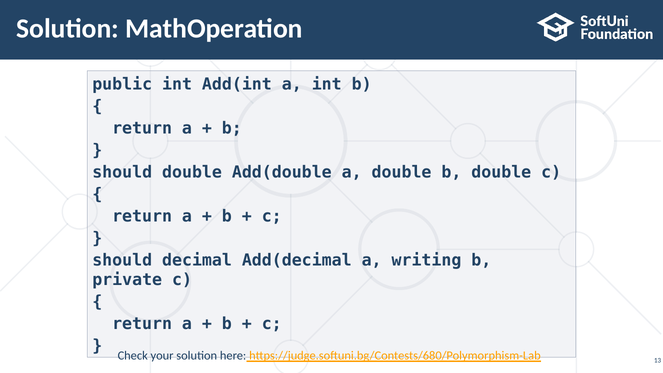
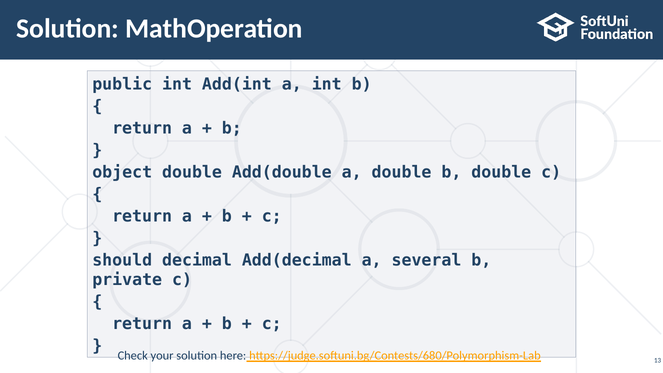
should: should -> object (122, 172)
writing: writing -> several (426, 260)
